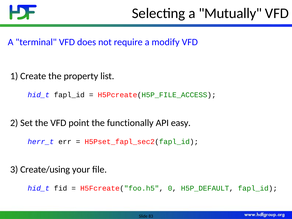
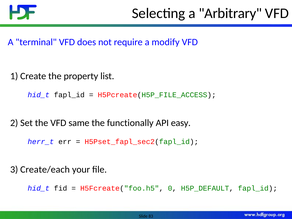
Mutually: Mutually -> Arbitrary (230, 13)
point: point -> same (79, 123)
Create/using: Create/using -> Create/each (45, 170)
